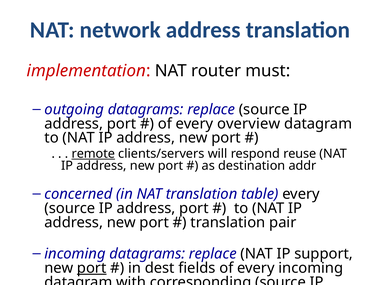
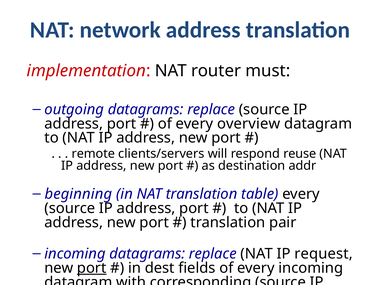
remote underline: present -> none (93, 154)
concerned: concerned -> beginning (78, 194)
support: support -> request (324, 254)
